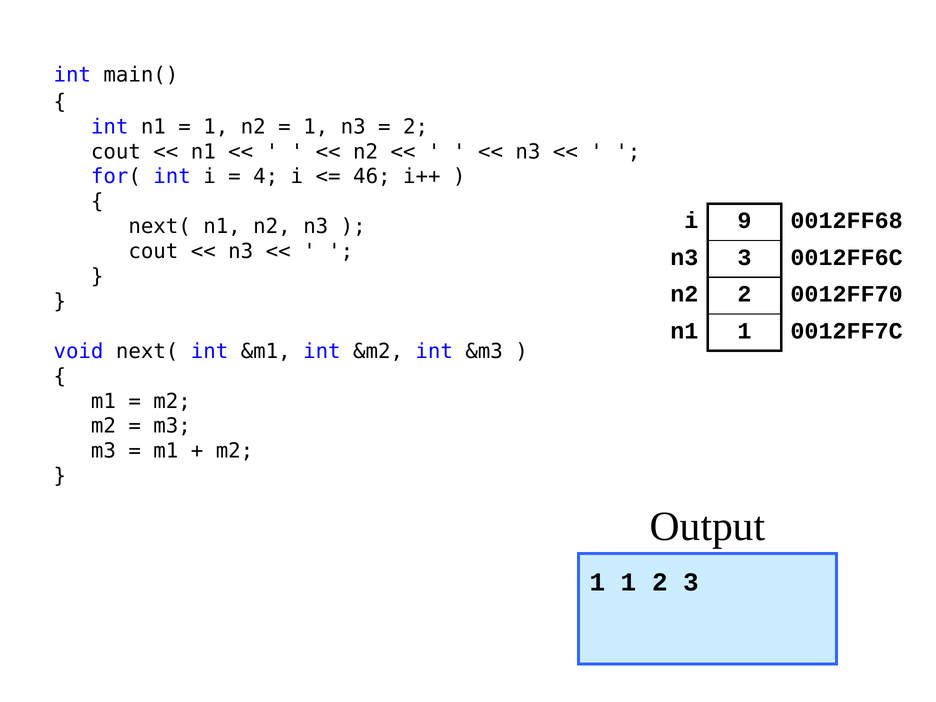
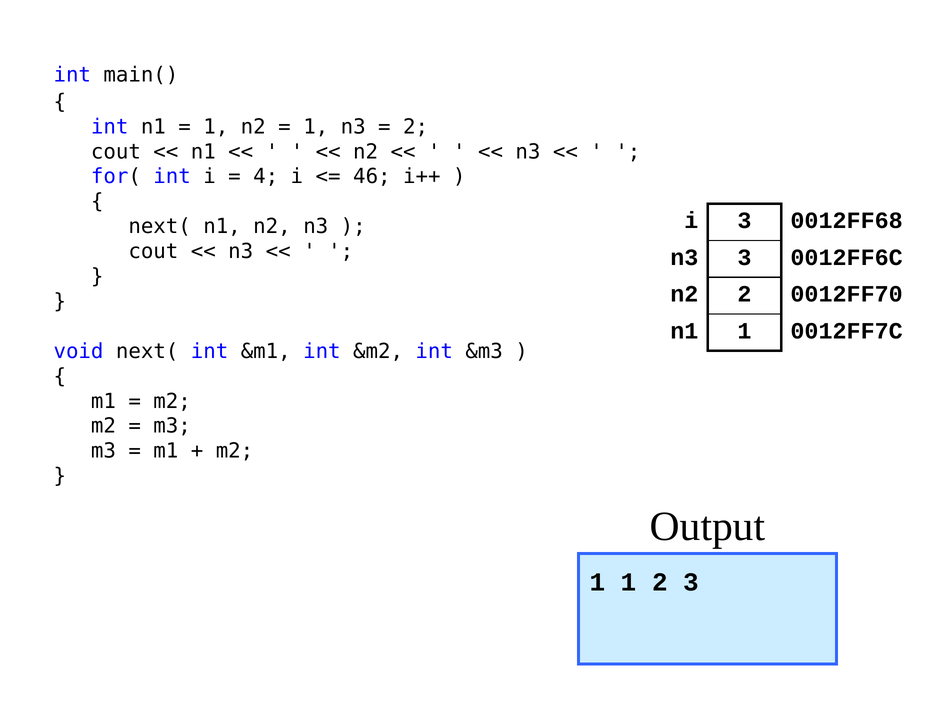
i 9: 9 -> 3 (744, 220)
